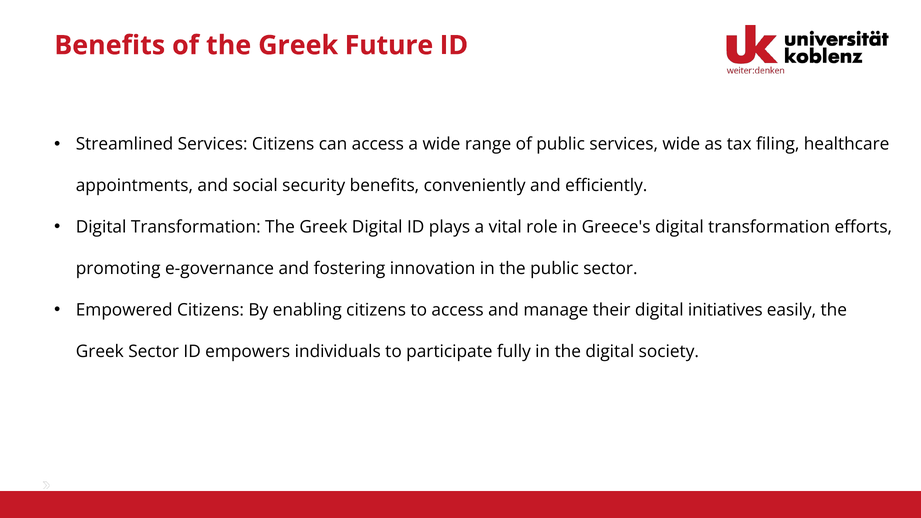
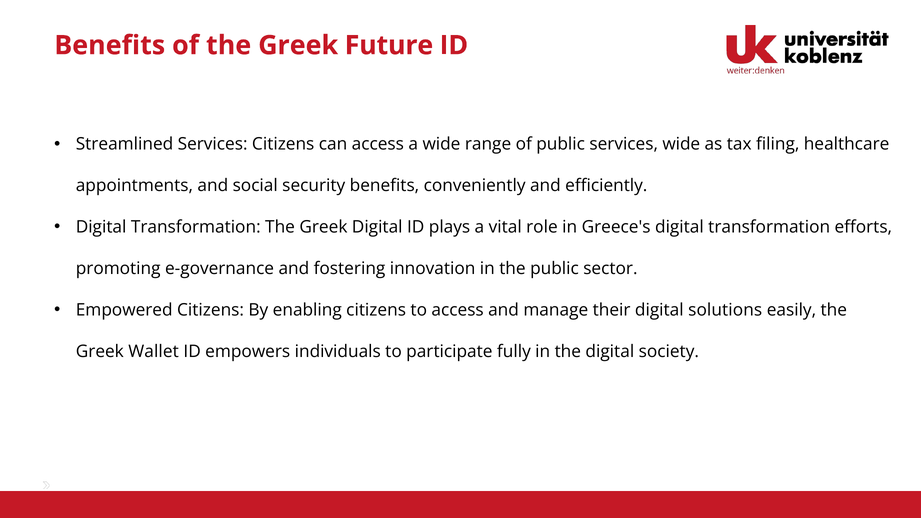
initiatives: initiatives -> solutions (725, 310)
Greek Sector: Sector -> Wallet (154, 352)
